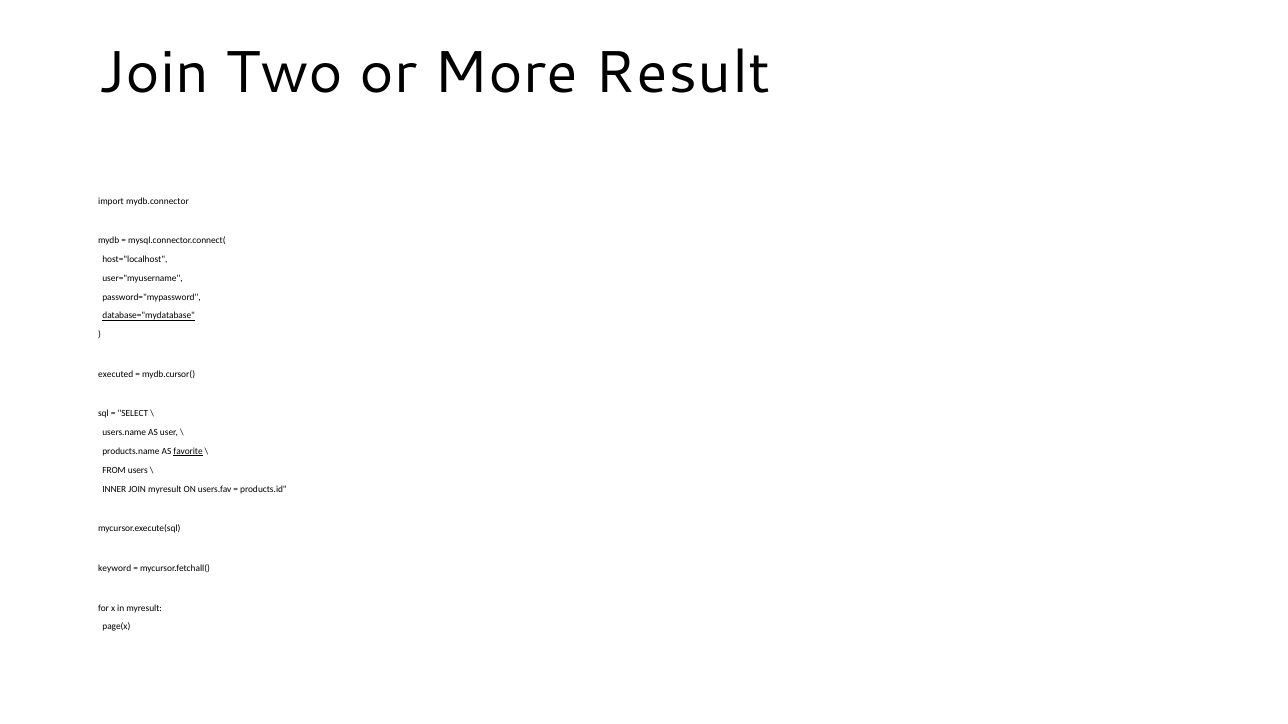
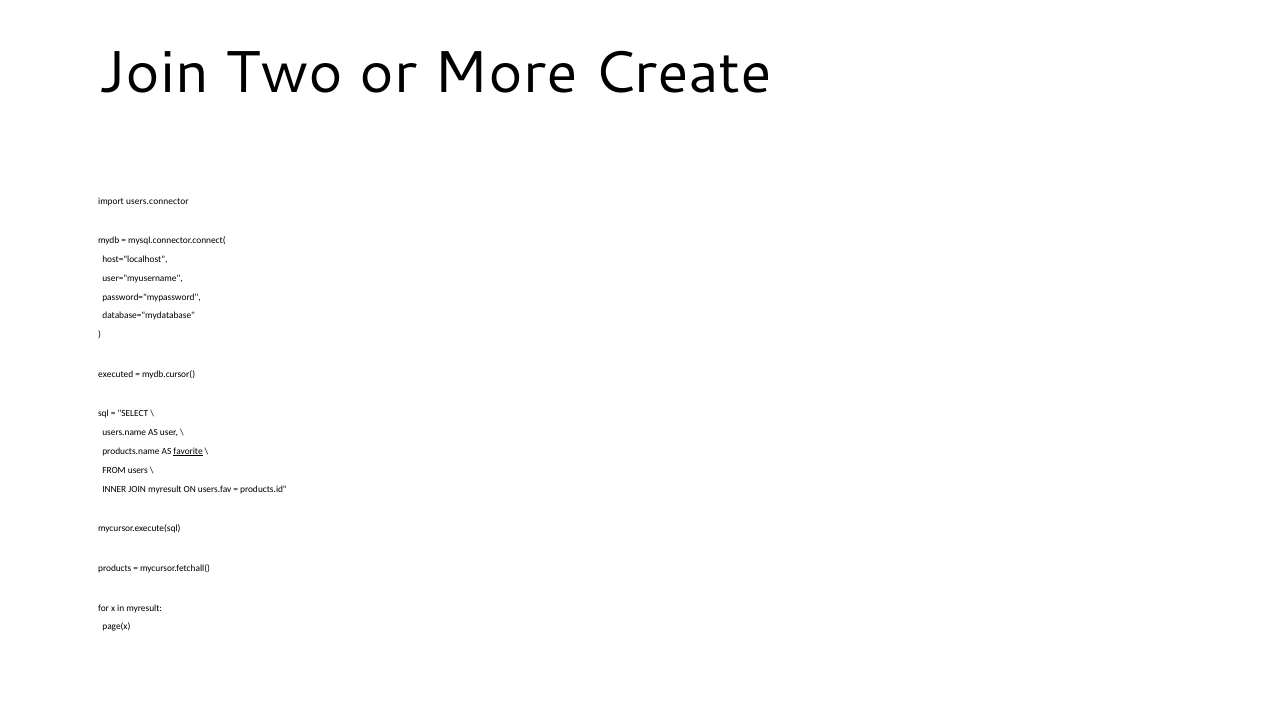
Result: Result -> Create (683, 73)
mydb.connector: mydb.connector -> users.connector (157, 201)
database="mydatabase underline: present -> none (149, 316)
keyword: keyword -> products (115, 569)
